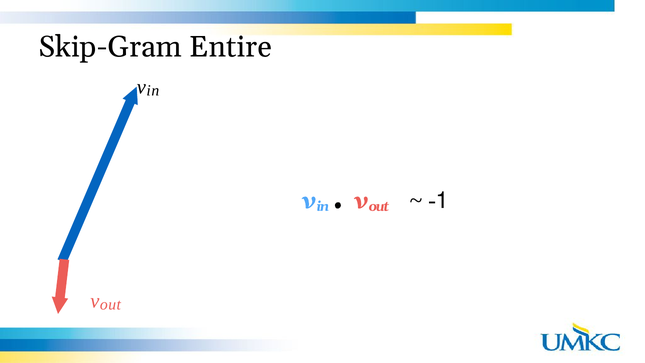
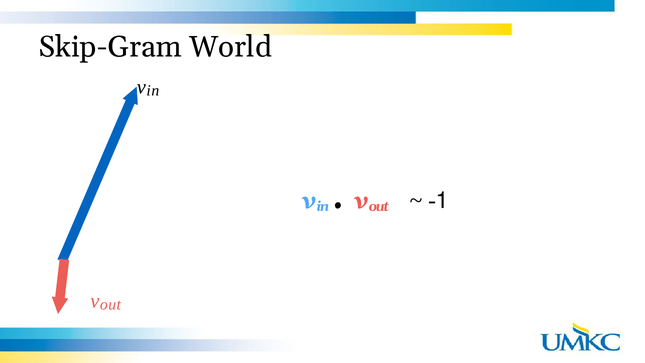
Entire: Entire -> World (231, 47)
